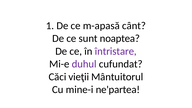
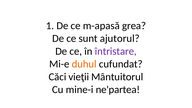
cânt: cânt -> grea (134, 26)
noaptea: noaptea -> ajutorul (120, 38)
duhul colour: purple -> orange (84, 64)
